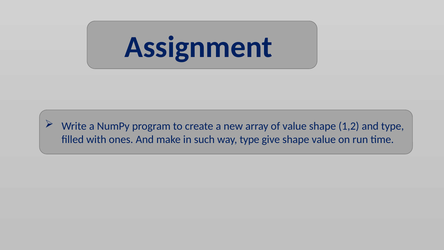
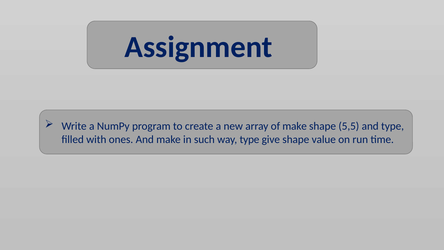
of value: value -> make (295, 126)
1,2: 1,2 -> 5,5 (349, 126)
